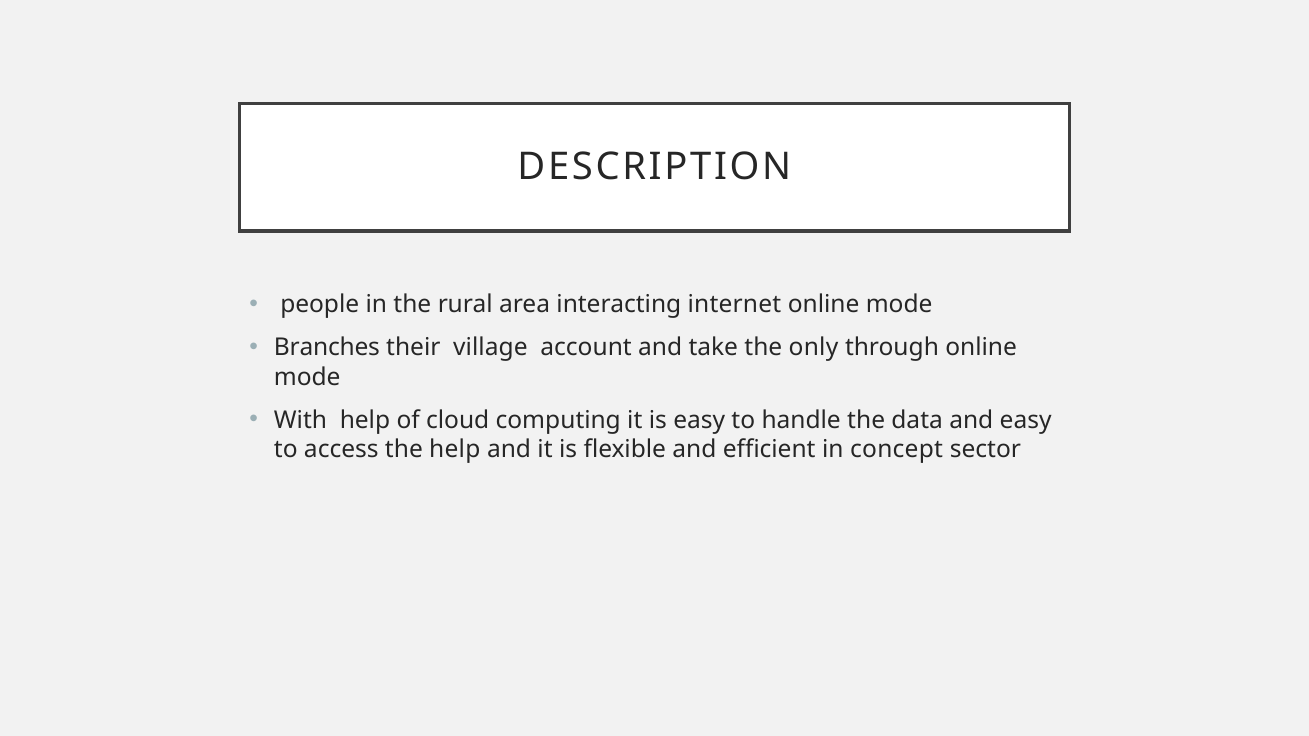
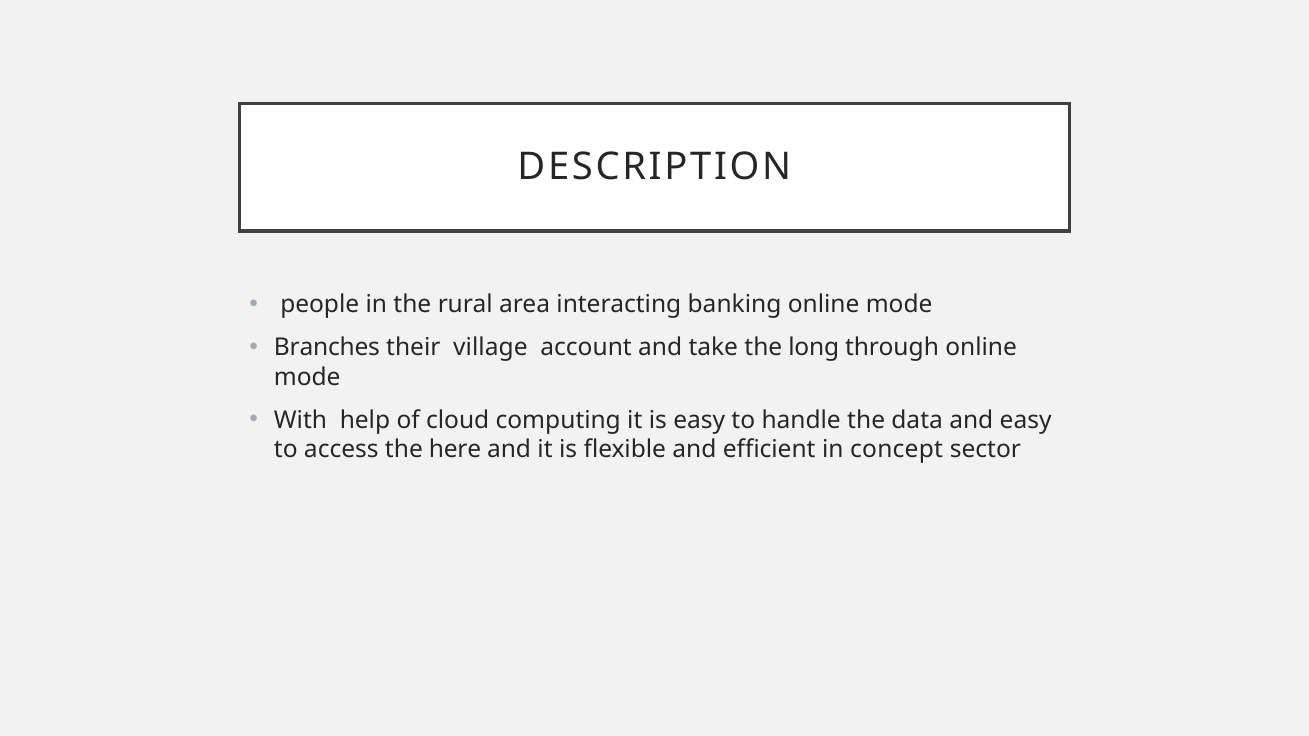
internet: internet -> banking (735, 305)
only: only -> long (814, 348)
the help: help -> here (455, 450)
